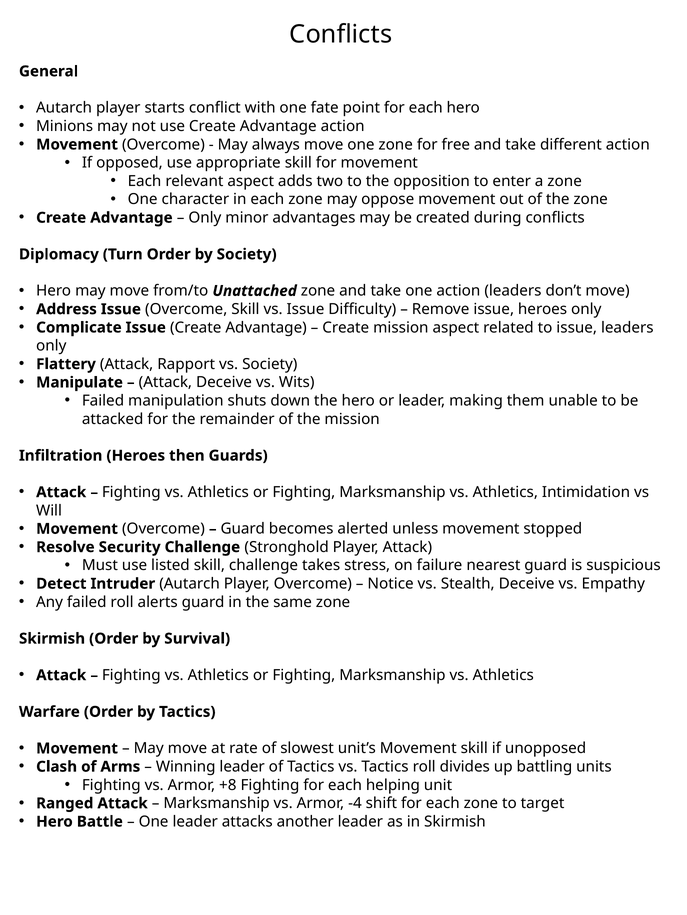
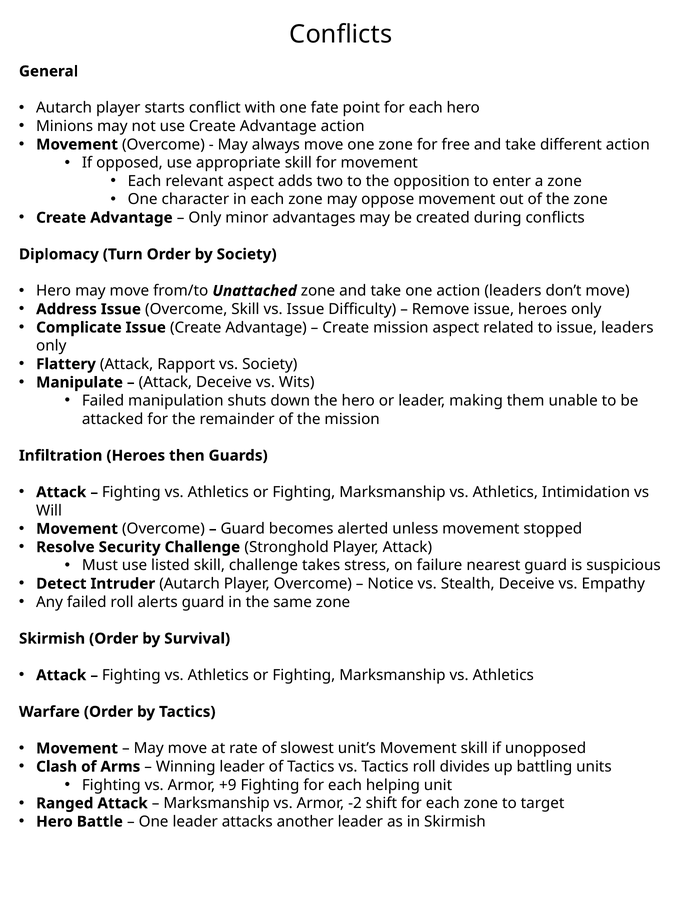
+8: +8 -> +9 (228, 786)
-4: -4 -> -2 (355, 804)
